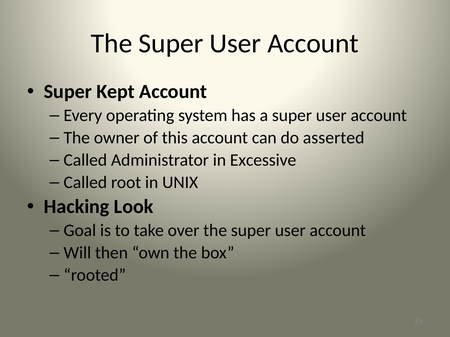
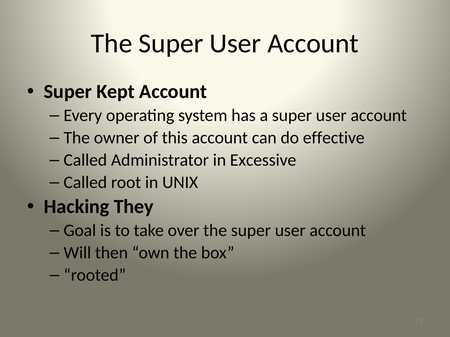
asserted: asserted -> effective (334, 138)
Look: Look -> They (134, 207)
